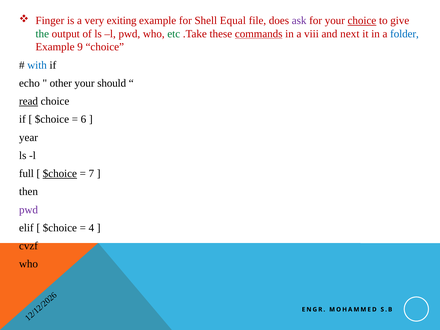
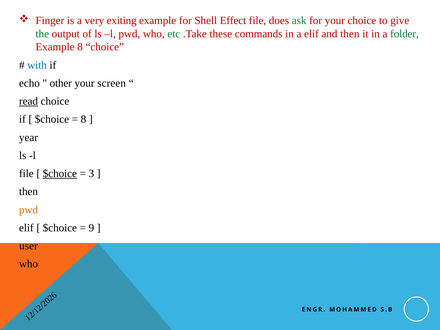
Equal: Equal -> Effect (233, 21)
ask colour: purple -> green (299, 21)
choice underline: present -> none (362, 21)
commands underline: present -> none (259, 34)
a viii: viii -> elif (311, 34)
and next: next -> then (350, 34)
folder colour: blue -> green (404, 34)
Example 9: 9 -> 8 (80, 47)
should: should -> screen (112, 83)
6: 6 -> 8 (83, 119)
full: full -> file (26, 174)
7: 7 -> 3 (91, 174)
pwd colour: purple -> orange (29, 210)
4: 4 -> 9 (91, 228)
cvzf: cvzf -> user (28, 246)
